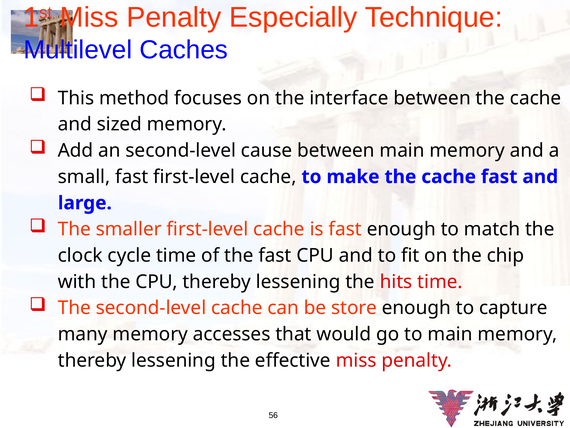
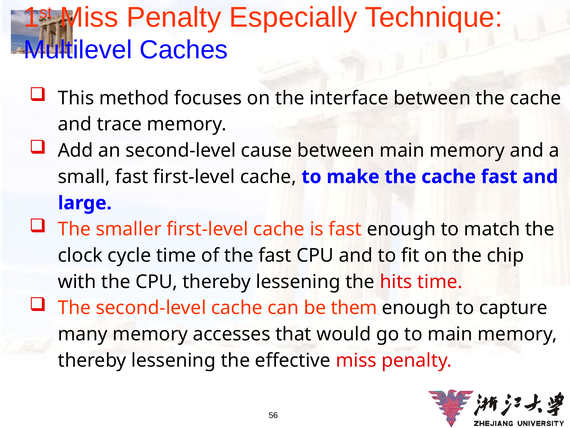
sized: sized -> trace (119, 124)
store: store -> them (354, 308)
